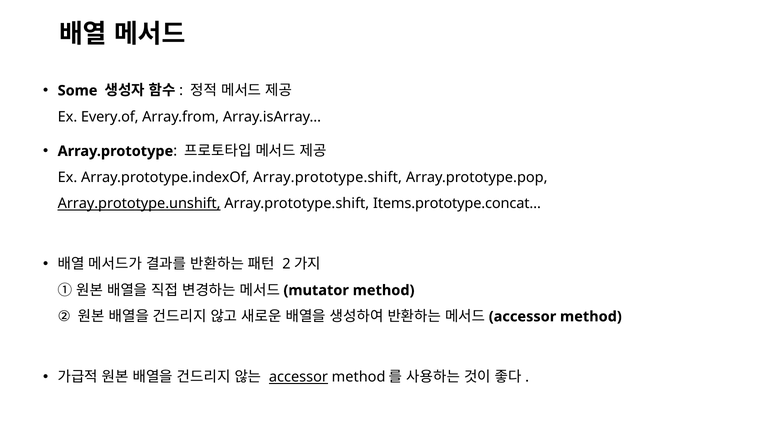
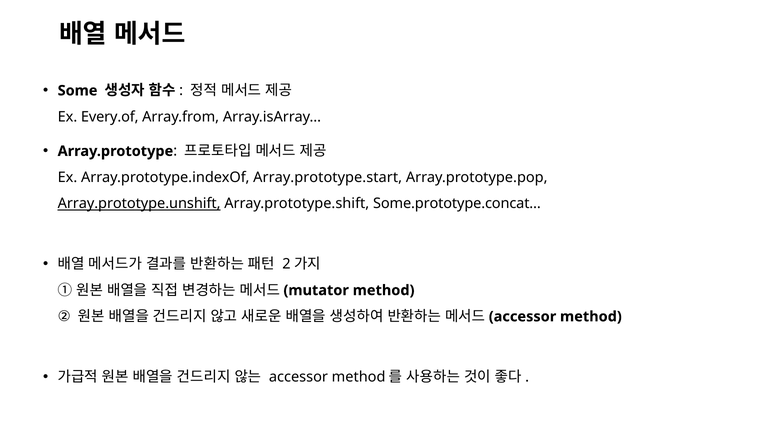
Array.prototype.indexOf Array.prototype.shift: Array.prototype.shift -> Array.prototype.start (328, 177)
Items.prototype.concat…: Items.prototype.concat… -> Some.prototype.concat… (457, 203)
accessor underline: present -> none (298, 377)
